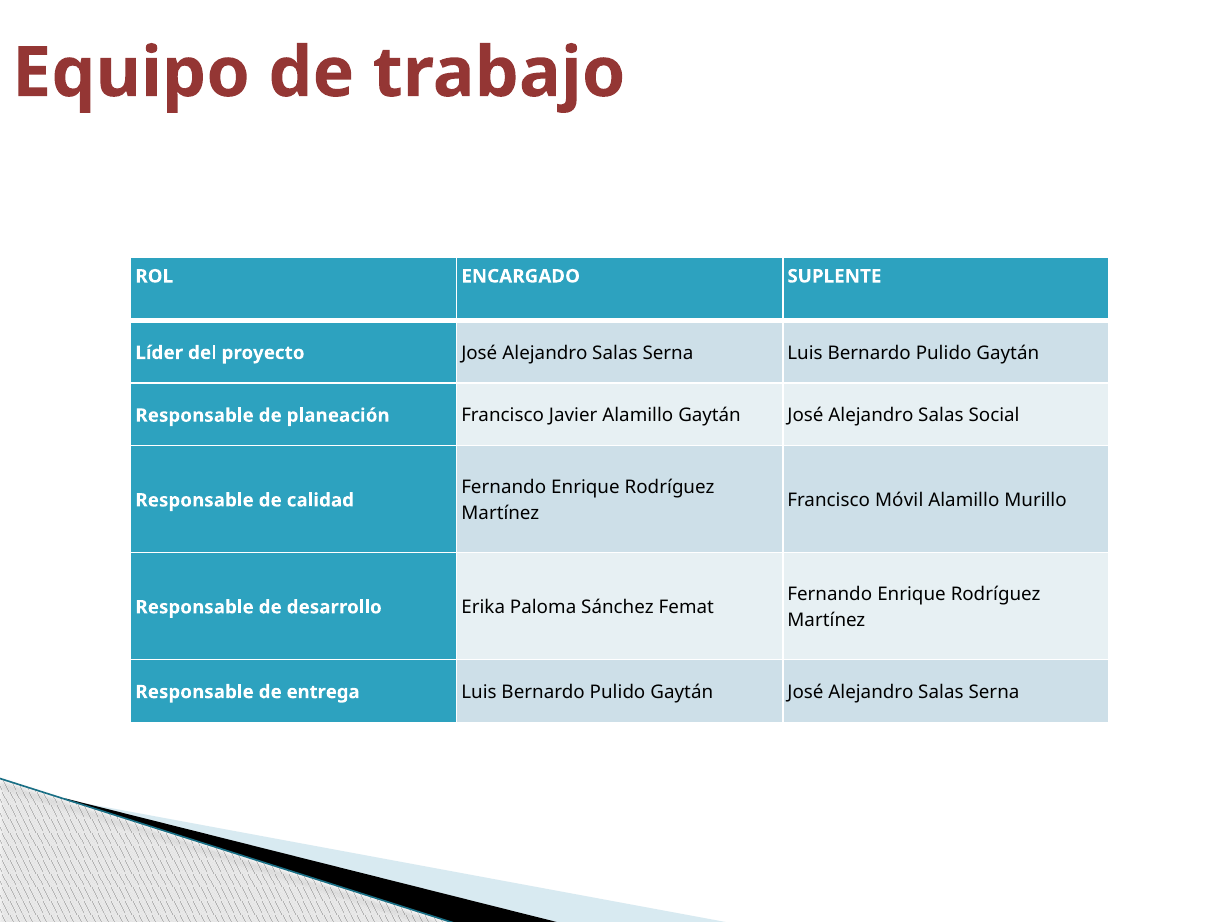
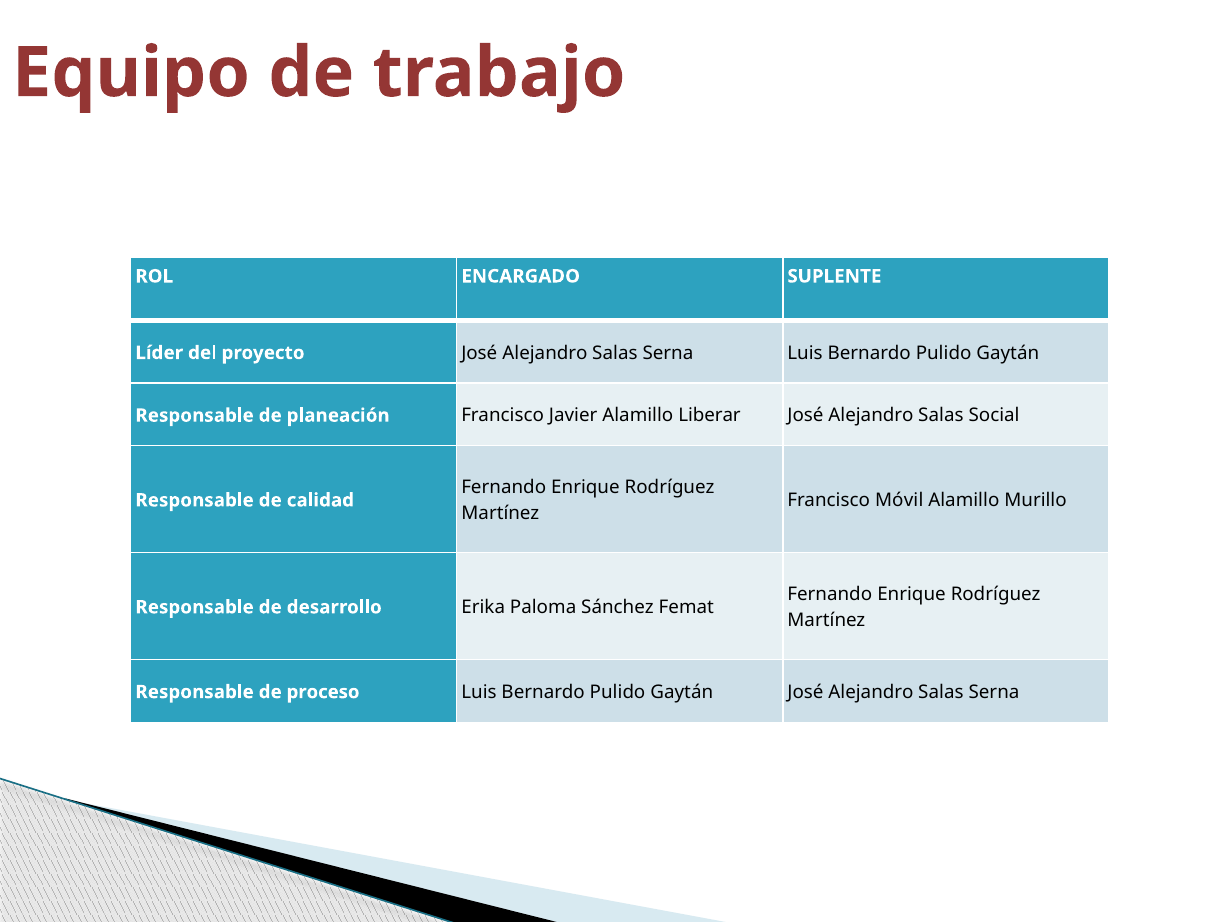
Alamillo Gaytán: Gaytán -> Liberar (710, 416)
entrega: entrega -> proceso (323, 692)
